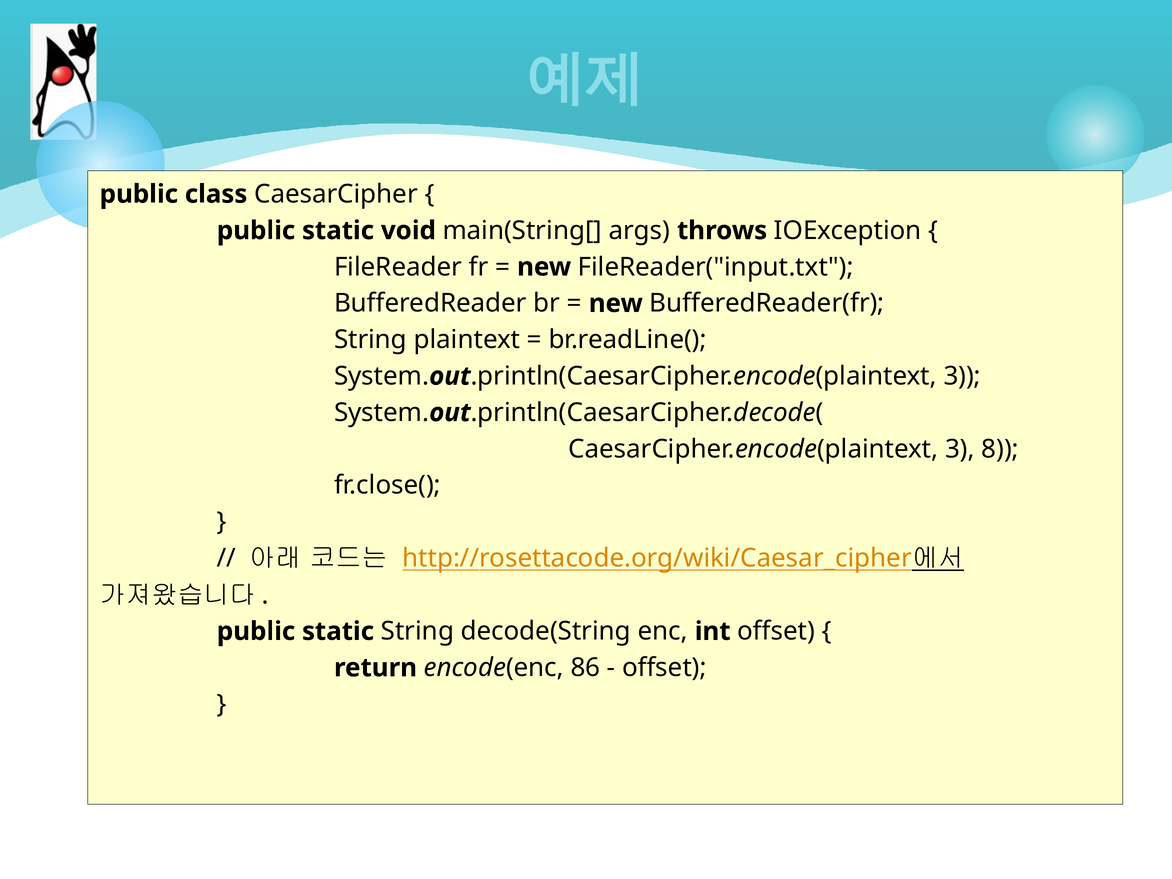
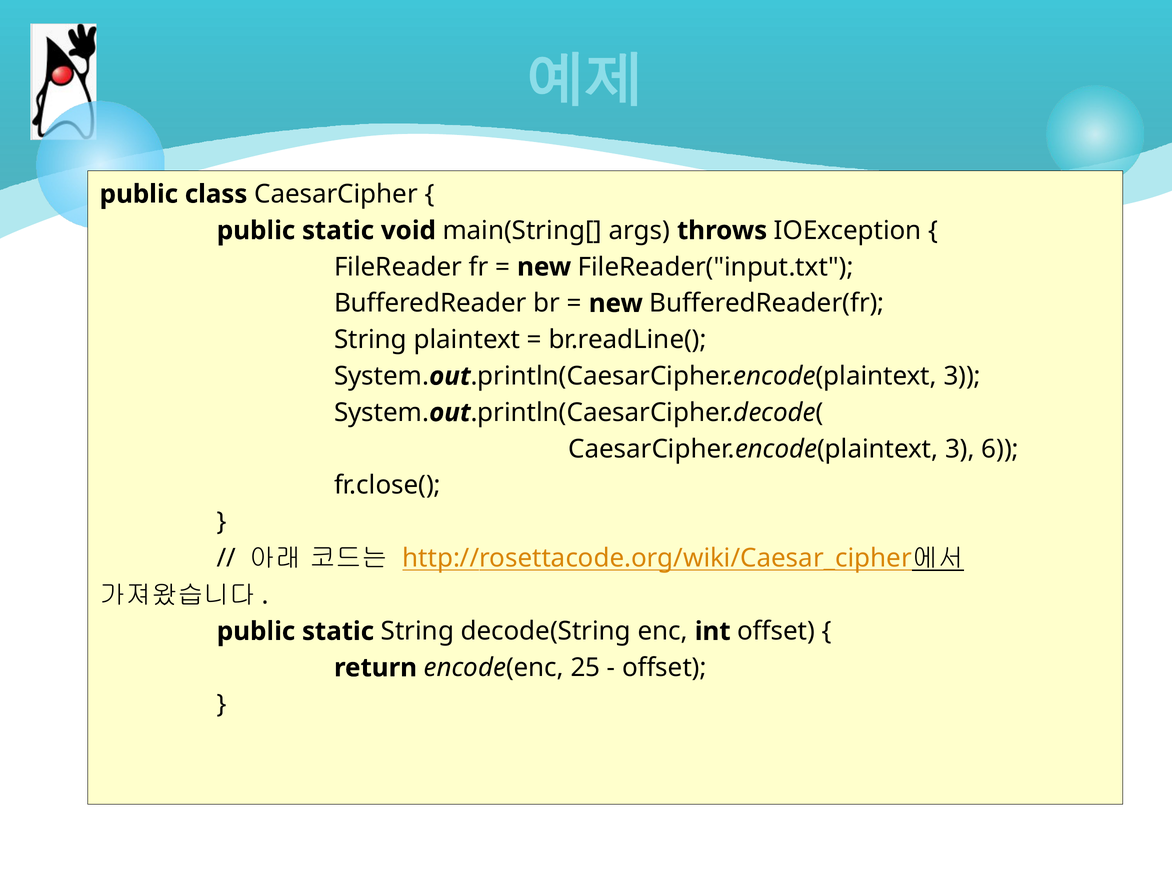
8: 8 -> 6 (1000, 449)
86: 86 -> 25 (585, 668)
